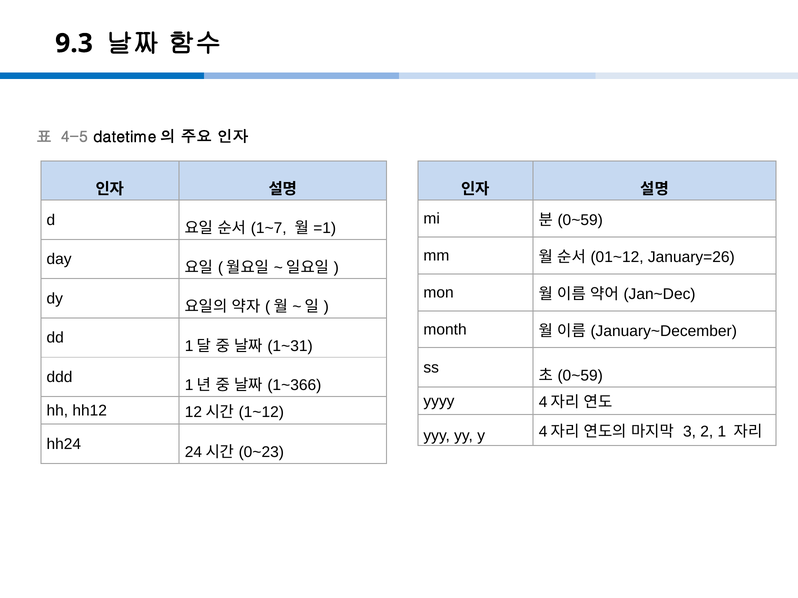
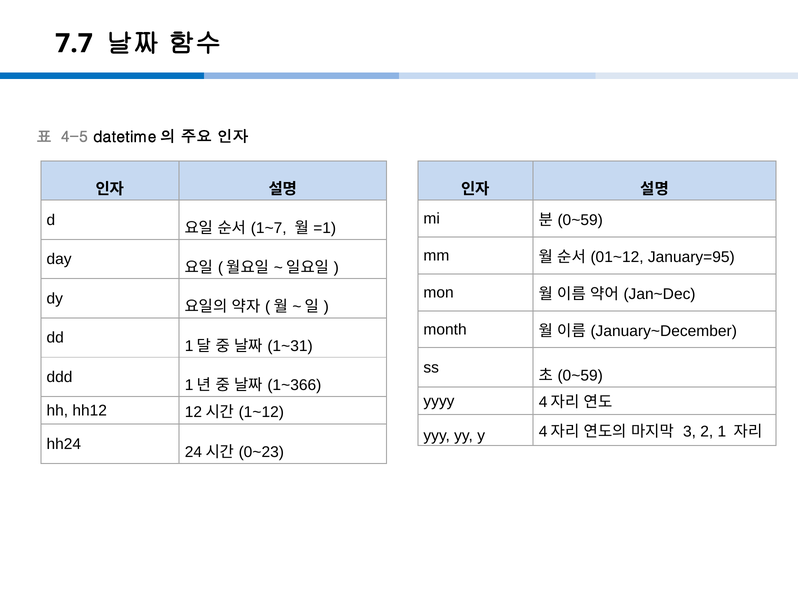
9.3: 9.3 -> 7.7 (74, 43)
January=26: January=26 -> January=95 (691, 257)
